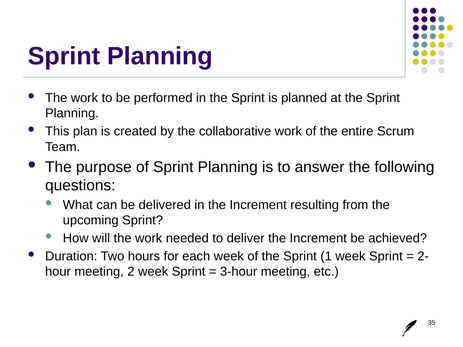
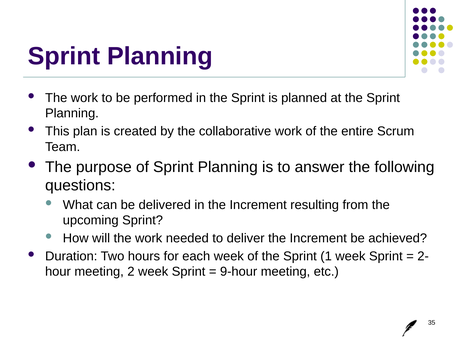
3-hour: 3-hour -> 9-hour (239, 272)
